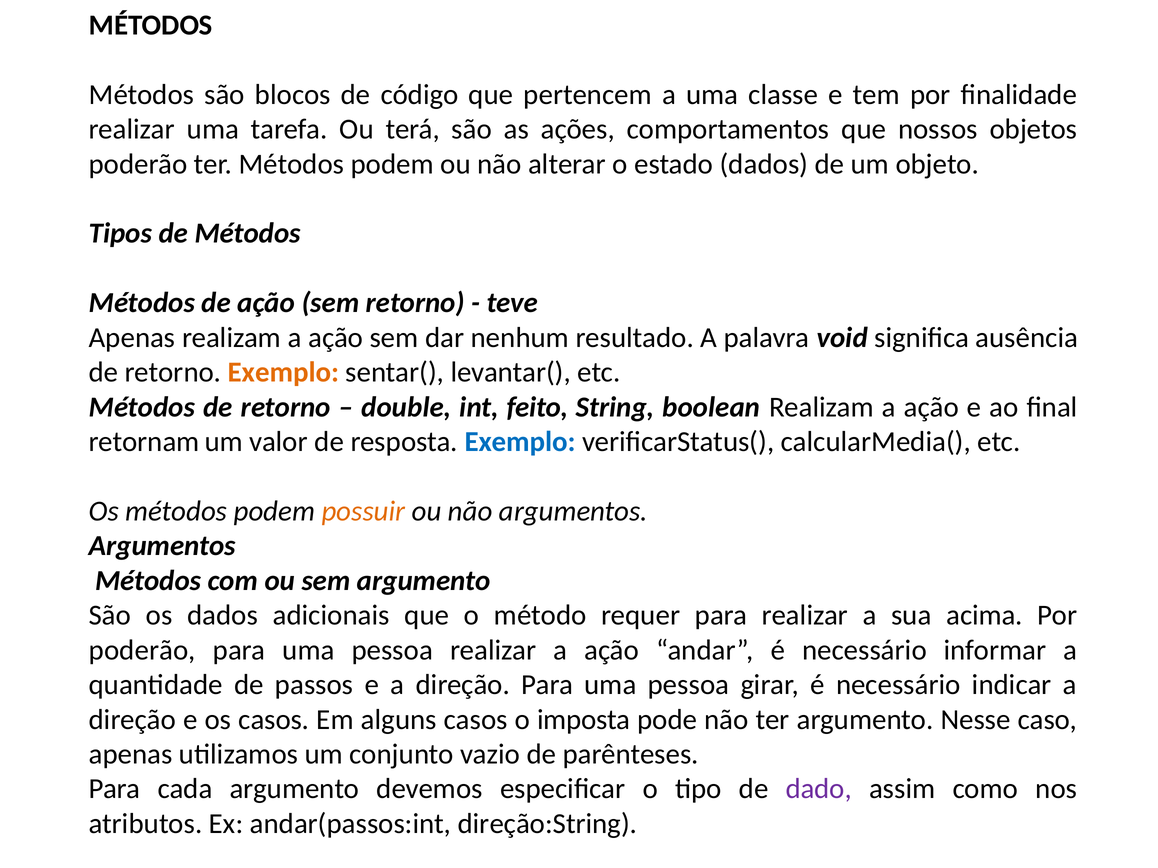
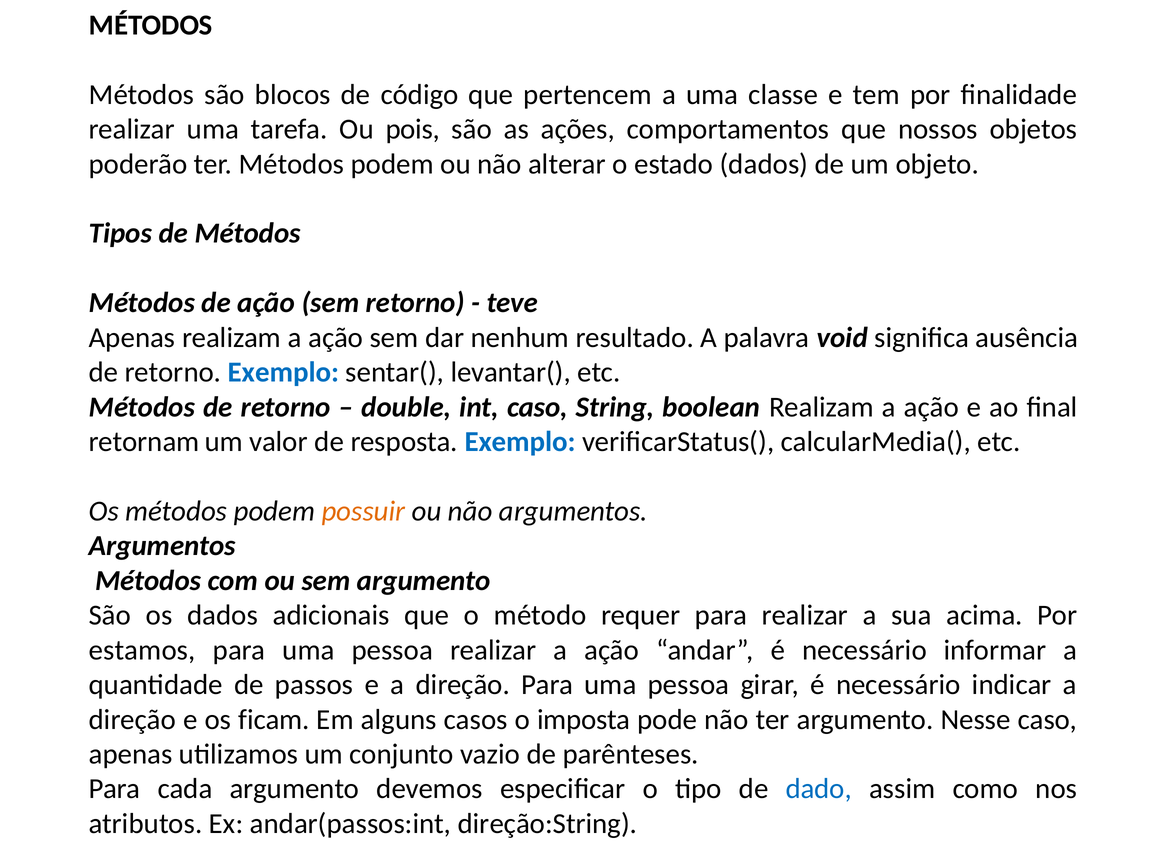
terá: terá -> pois (413, 129)
Exemplo colour: orange -> blue (283, 372)
int feito: feito -> caso (537, 407)
poderão: poderão -> estamos (142, 650)
os casos: casos -> ficam (274, 720)
dado colour: purple -> blue (819, 789)
